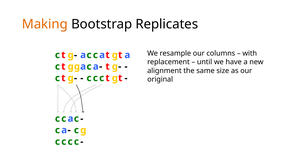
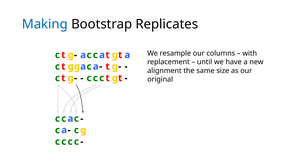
Making colour: orange -> blue (45, 24)
